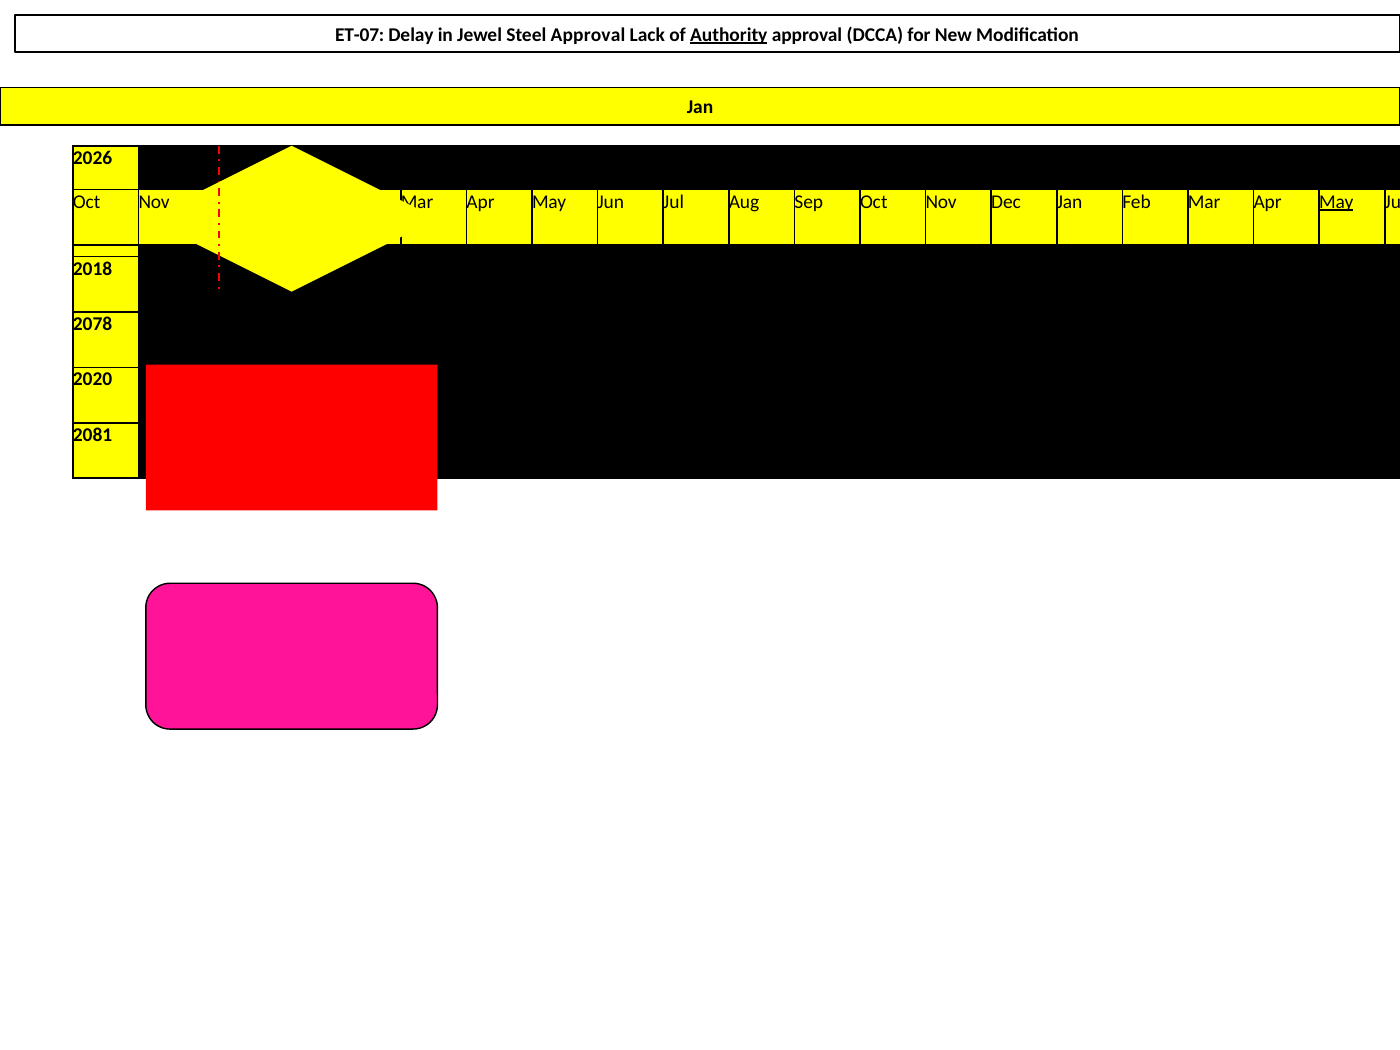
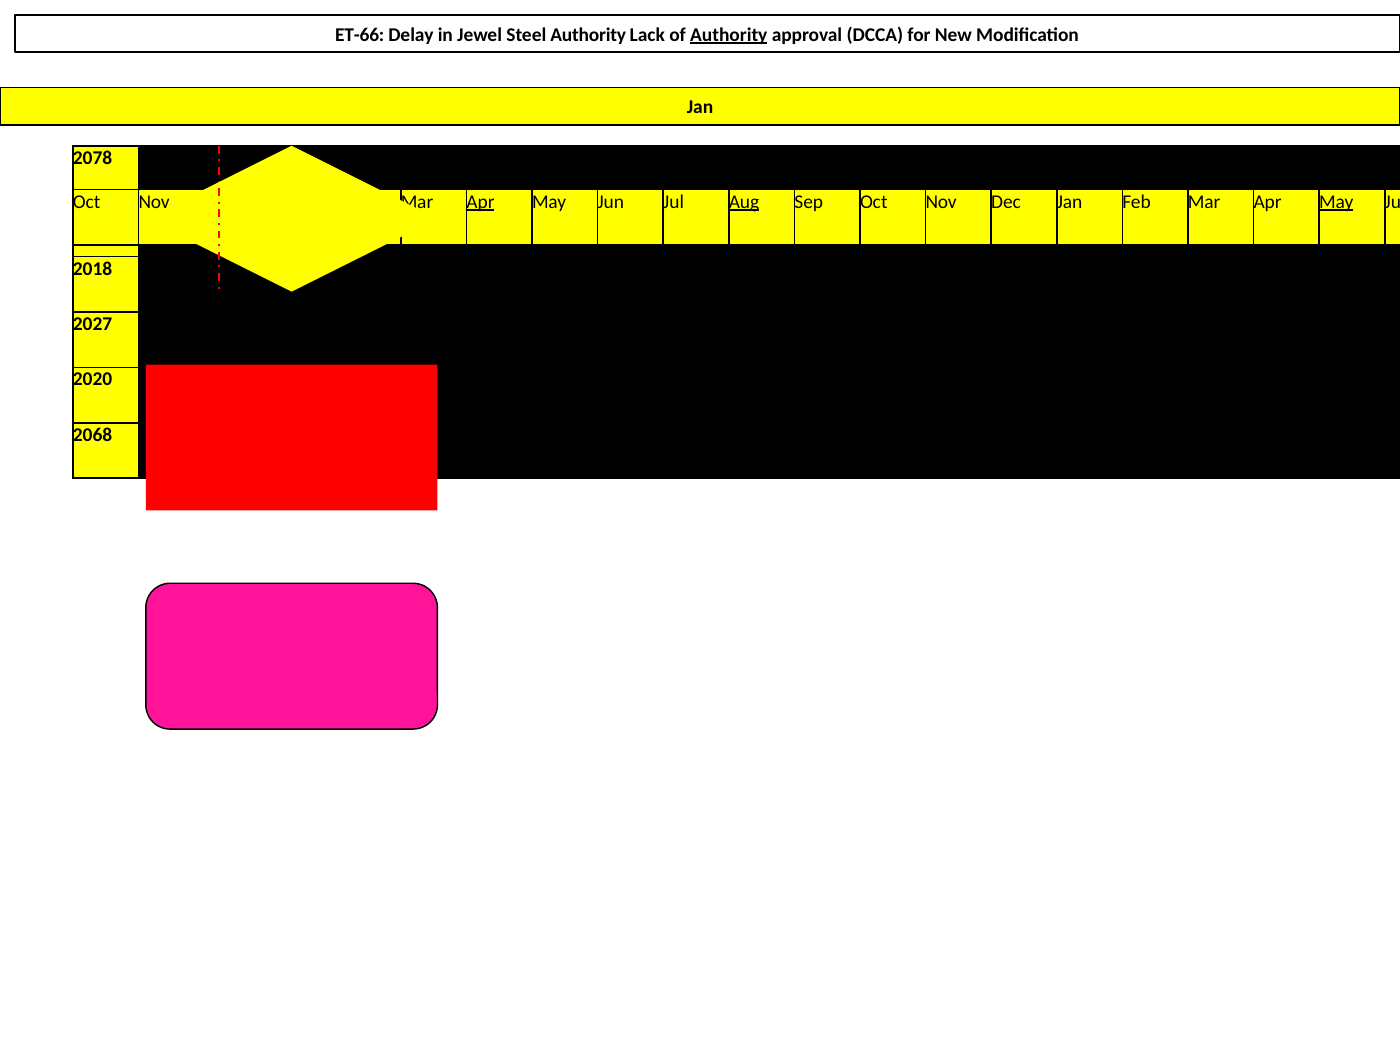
ET-07: ET-07 -> ET-66 (360, 35)
Steel Approval: Approval -> Authority (588, 35)
2026: 2026 -> 2078 (93, 158)
Apr underline: none -> present (481, 202)
Aug underline: none -> present (744, 202)
2078: 2078 -> 2027 (93, 324)
2081: 2081 -> 2068 (93, 435)
